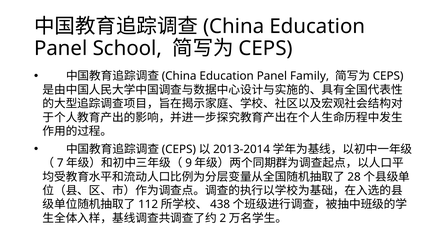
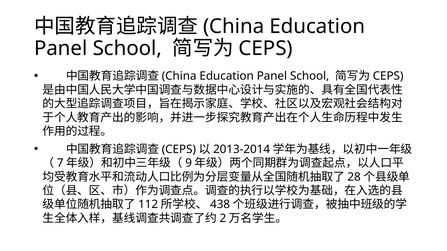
Family: Family -> School (310, 76)
